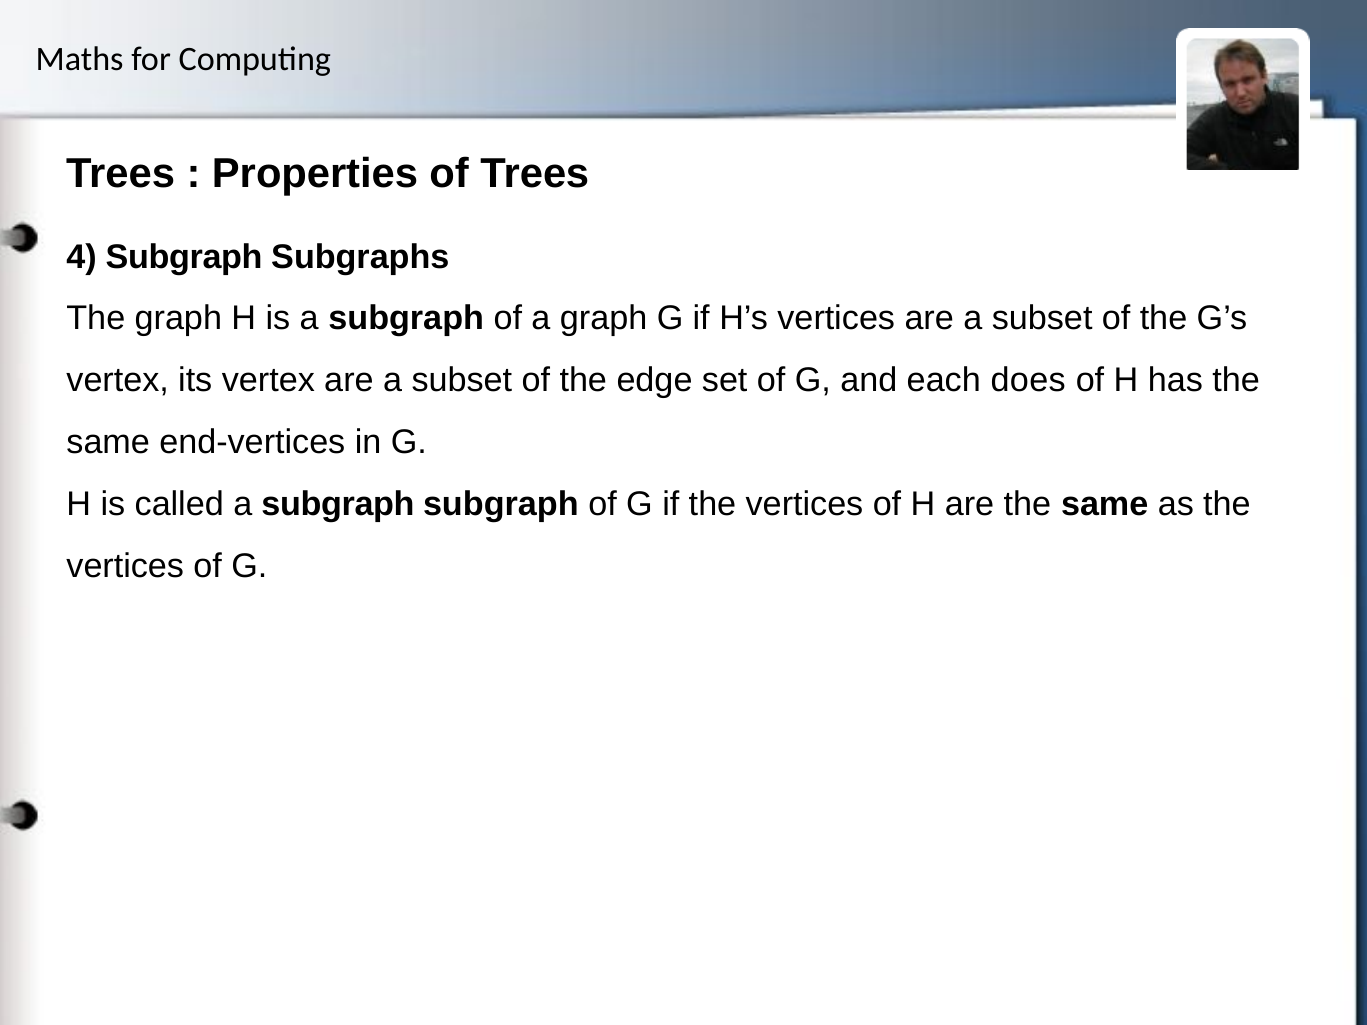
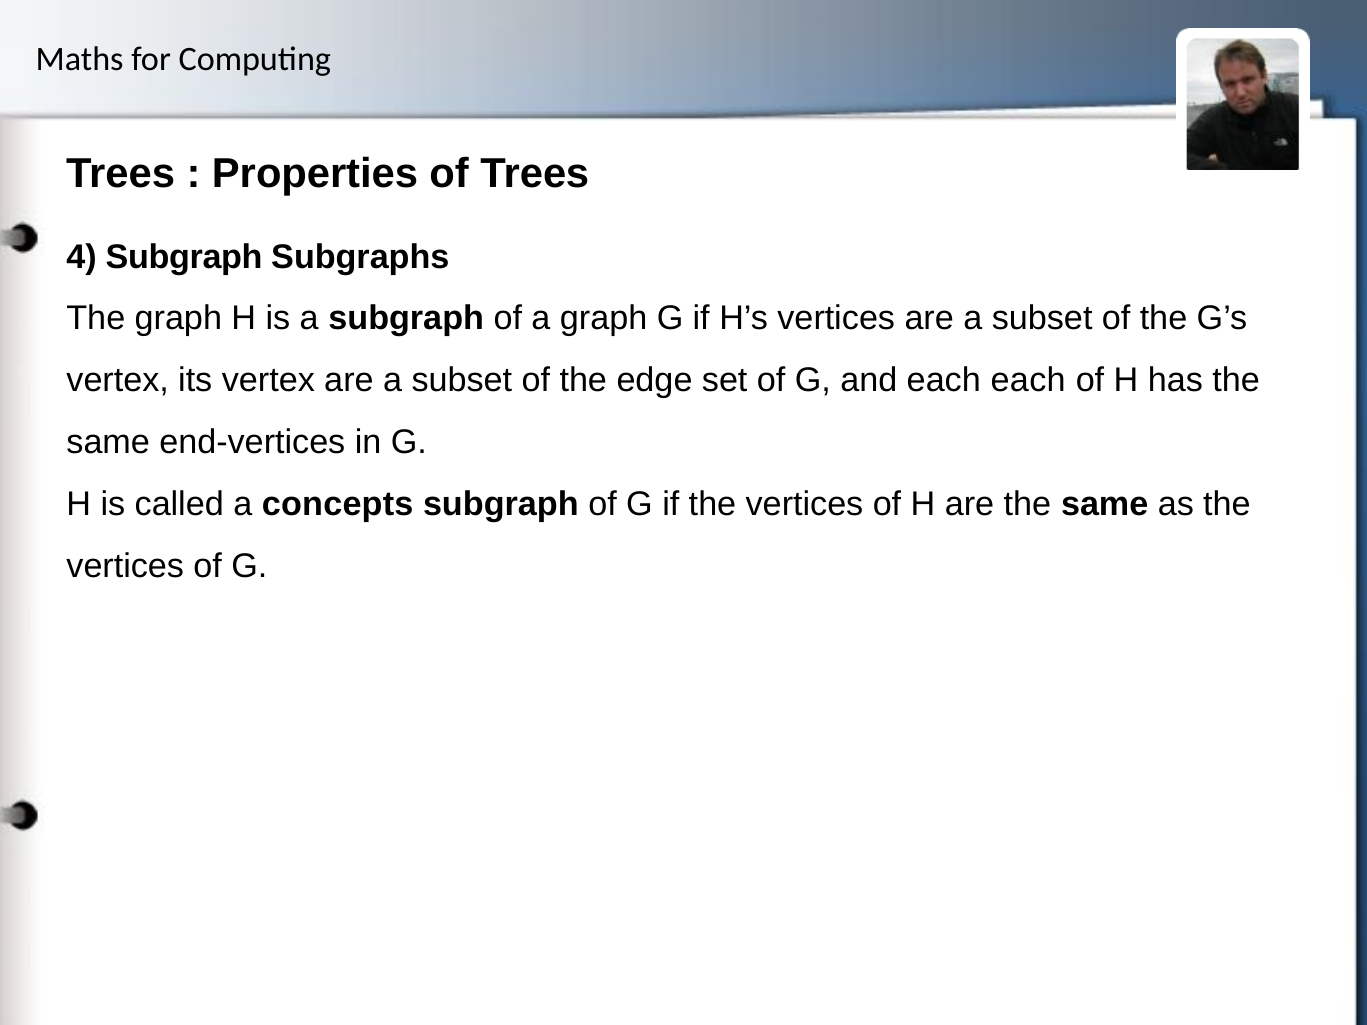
each does: does -> each (1028, 381)
called a subgraph: subgraph -> concepts (338, 504)
